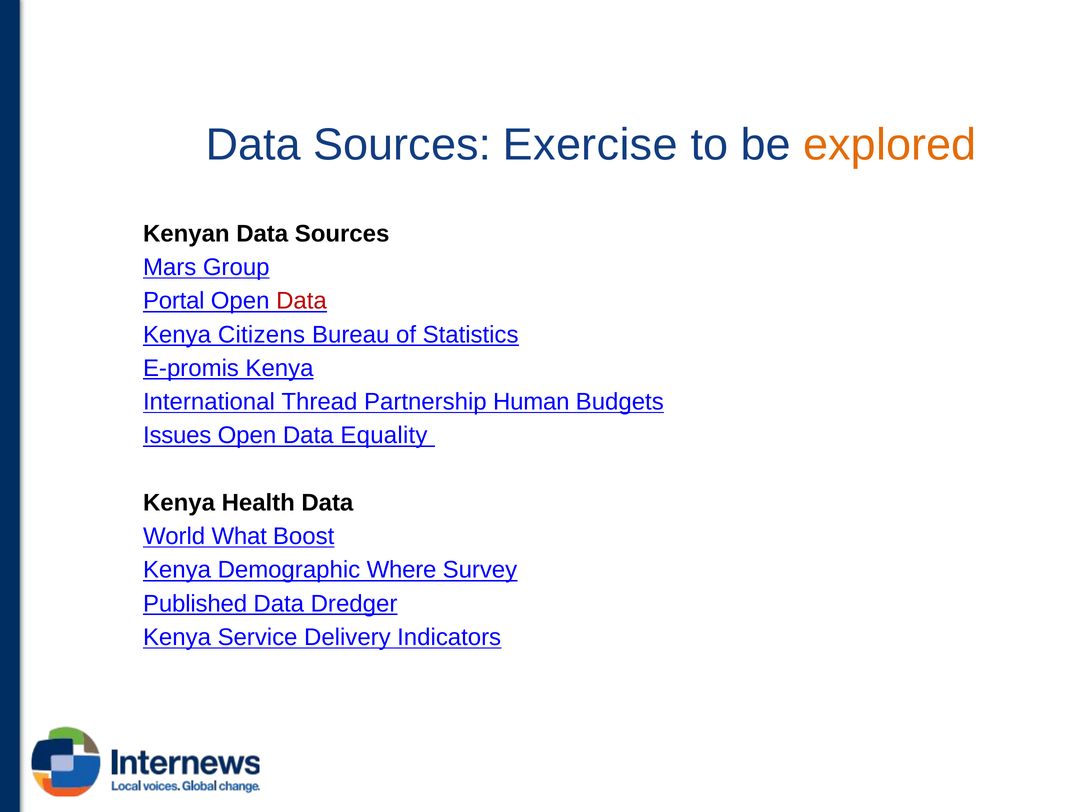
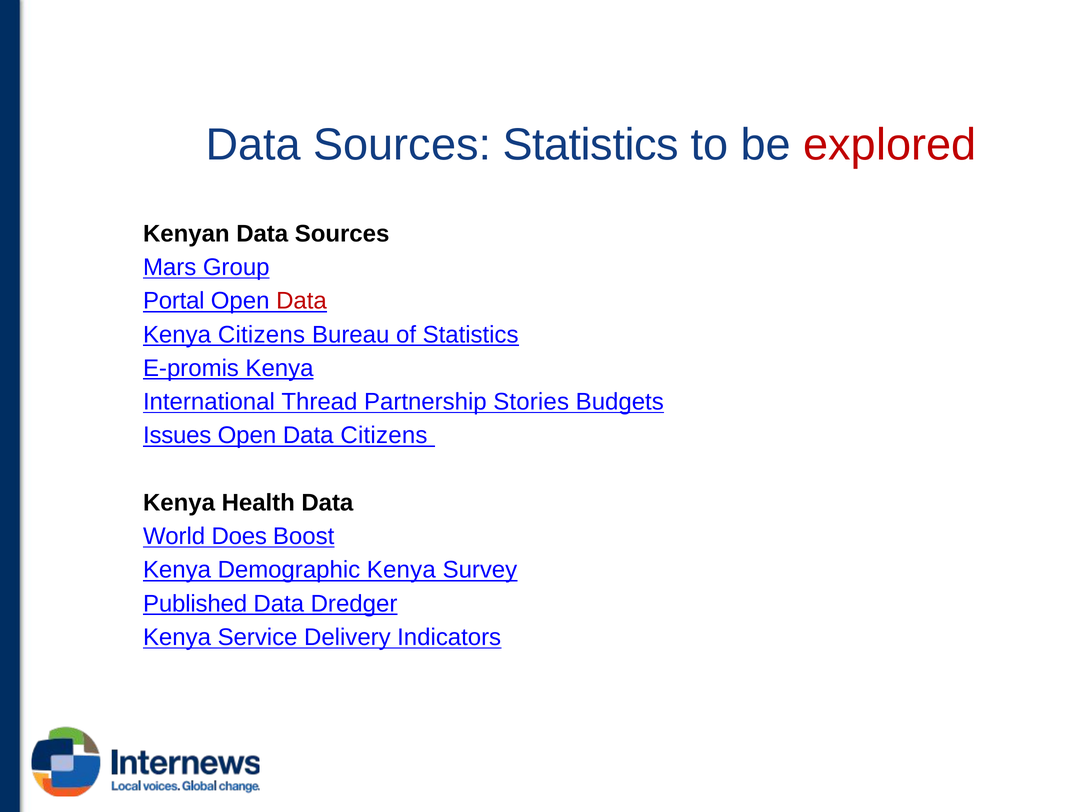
Sources Exercise: Exercise -> Statistics (591, 145)
explored colour: orange -> red (890, 145)
Human: Human -> Stories (531, 402)
Data Equality: Equality -> Citizens (384, 435)
What: What -> Does (239, 536)
Demographic Where: Where -> Kenya (401, 570)
